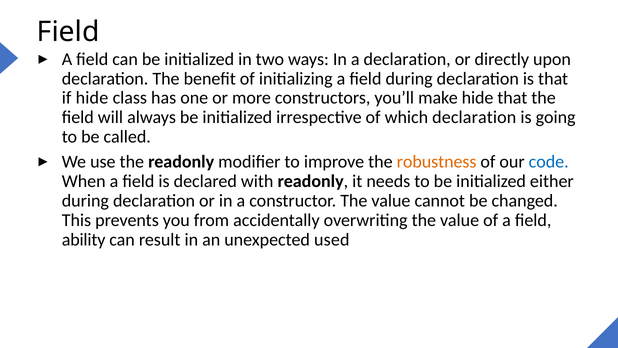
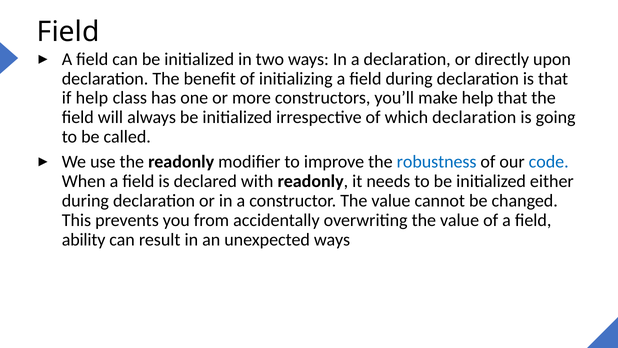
if hide: hide -> help (92, 98)
make hide: hide -> help (478, 98)
robustness colour: orange -> blue (437, 161)
unexpected used: used -> ways (332, 239)
